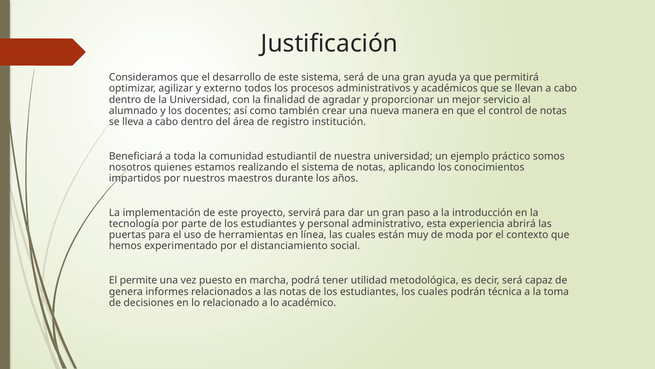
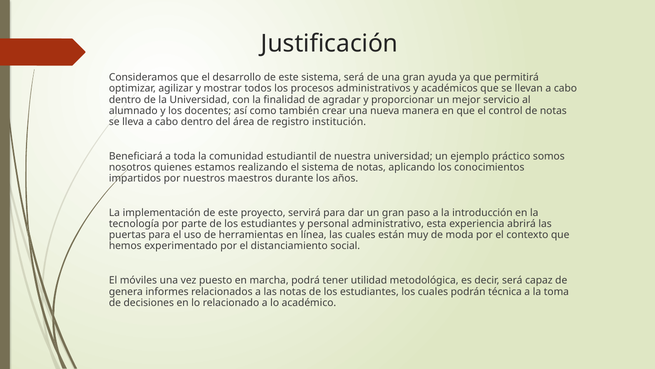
externo: externo -> mostrar (223, 88)
permite: permite -> móviles (138, 280)
